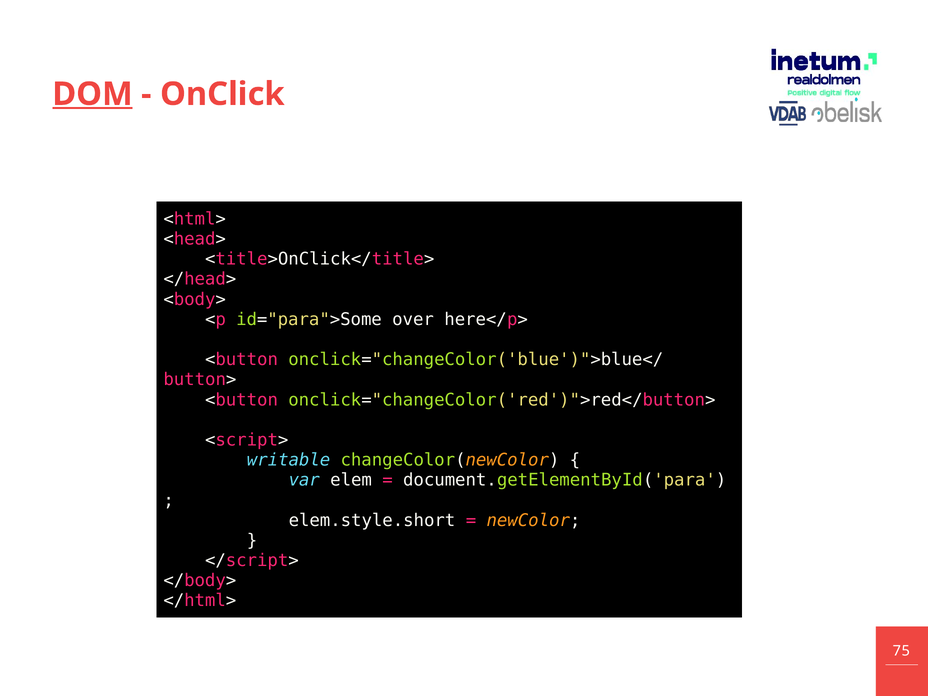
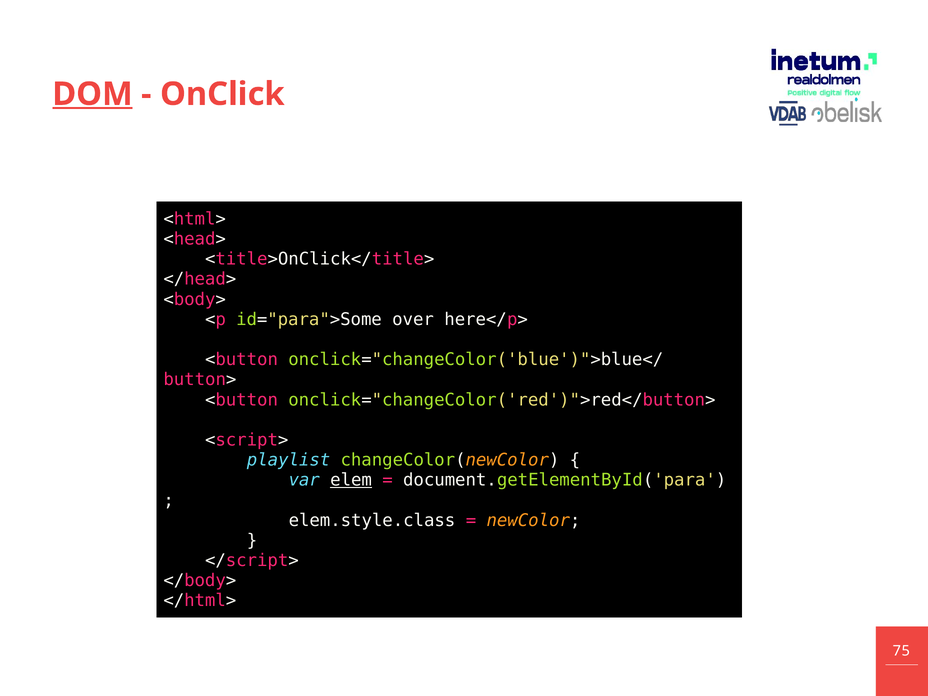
writable: writable -> playlist (289, 460)
elem underline: none -> present (351, 480)
elem.style.short: elem.style.short -> elem.style.class (372, 520)
